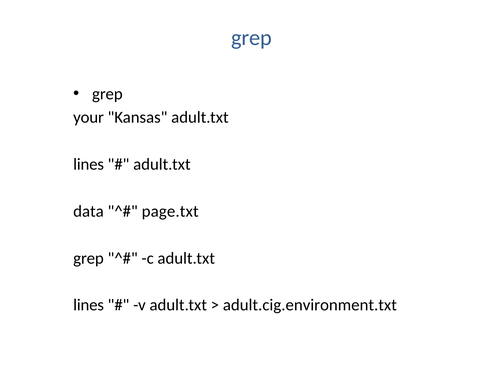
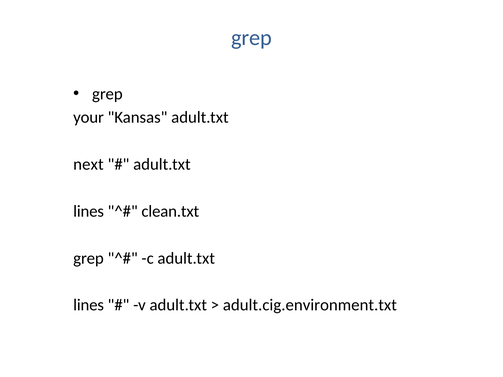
lines: lines -> next (88, 164)
data: data -> lines (89, 211)
page.txt: page.txt -> clean.txt (170, 211)
